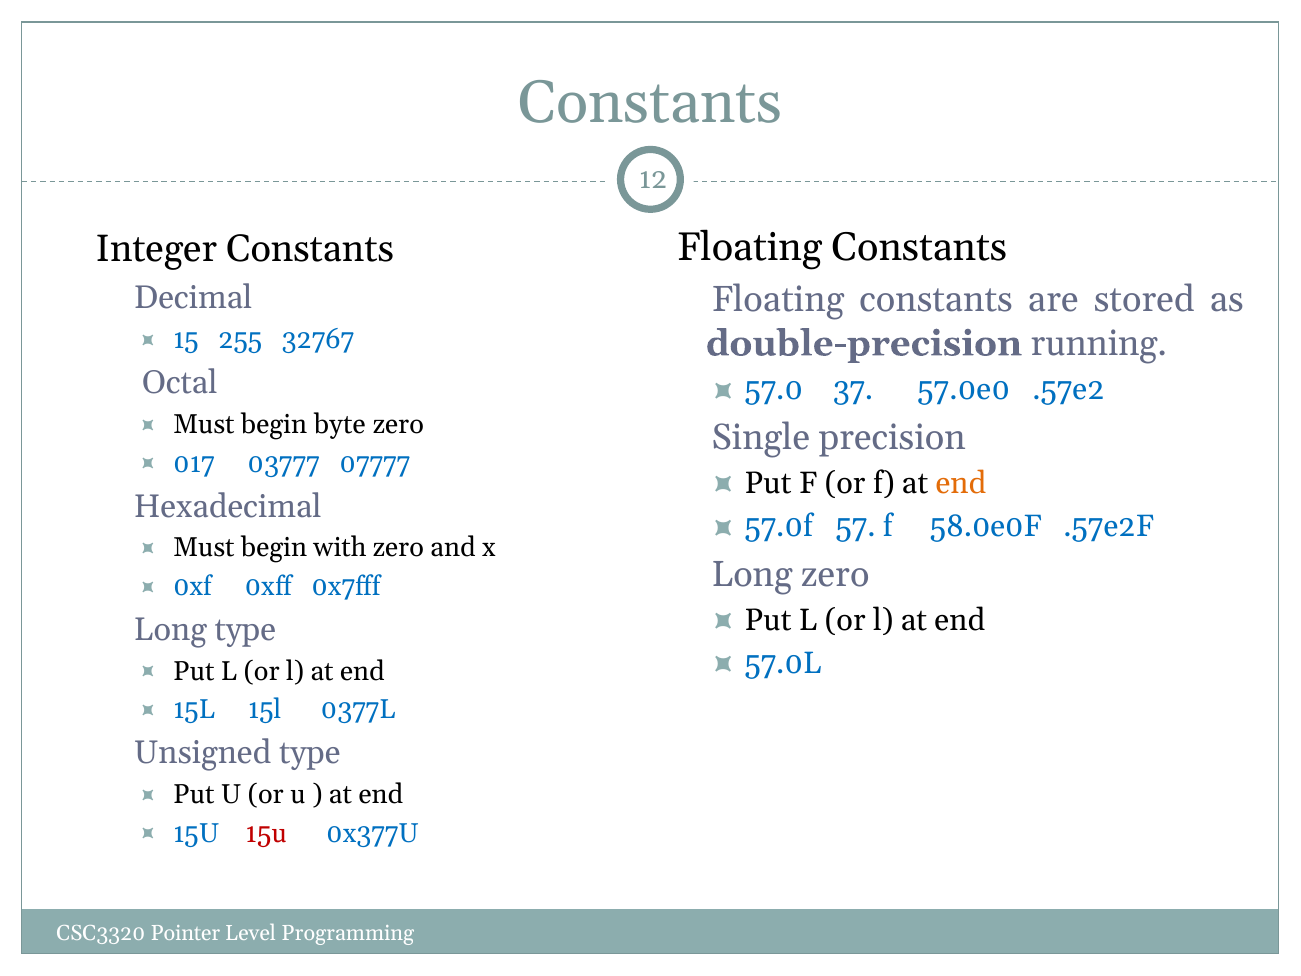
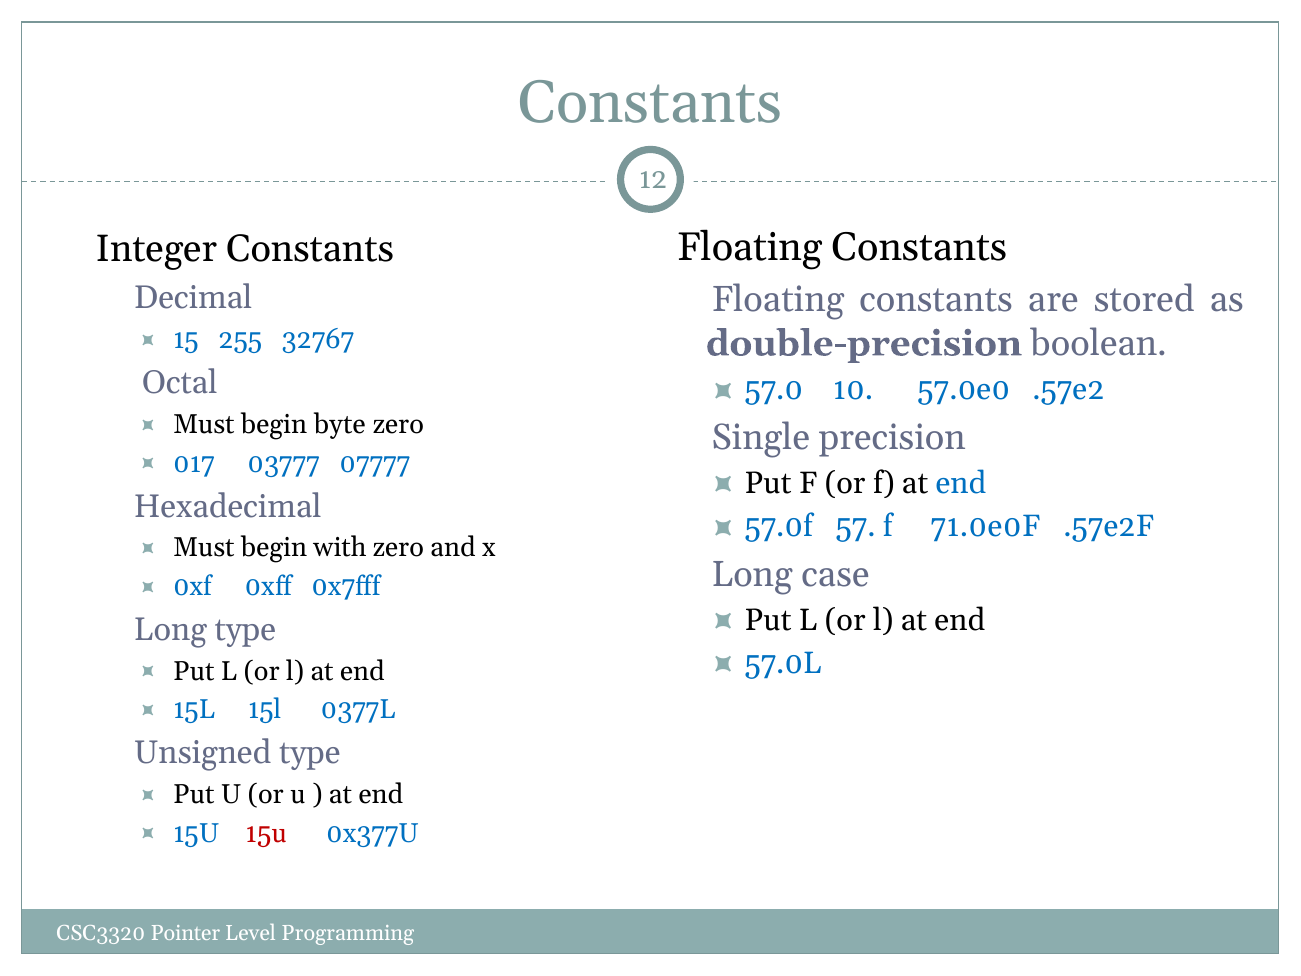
running: running -> boolean (1099, 343)
37: 37 -> 10 (853, 389)
end colour: orange -> blue (961, 483)
58.0e0F: 58.0e0F -> 71.0e0F (986, 526)
zero: zero -> case (835, 574)
